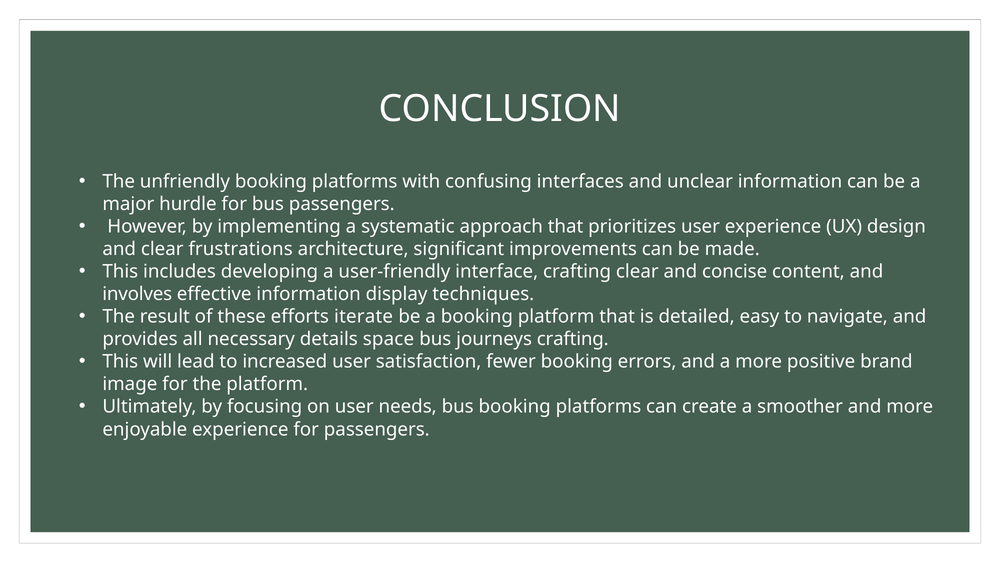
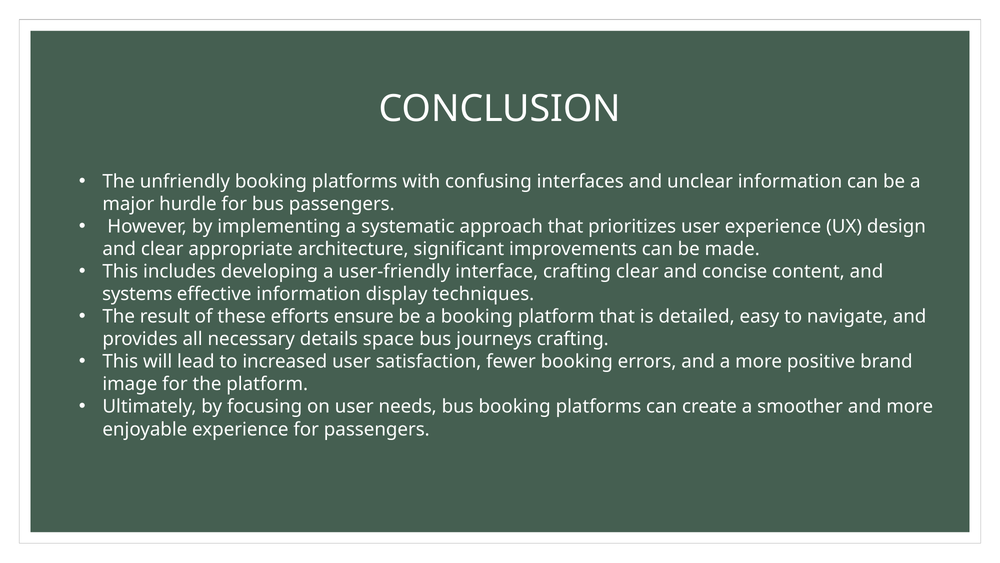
frustrations: frustrations -> appropriate (241, 249)
involves: involves -> systems (137, 294)
iterate: iterate -> ensure (364, 316)
